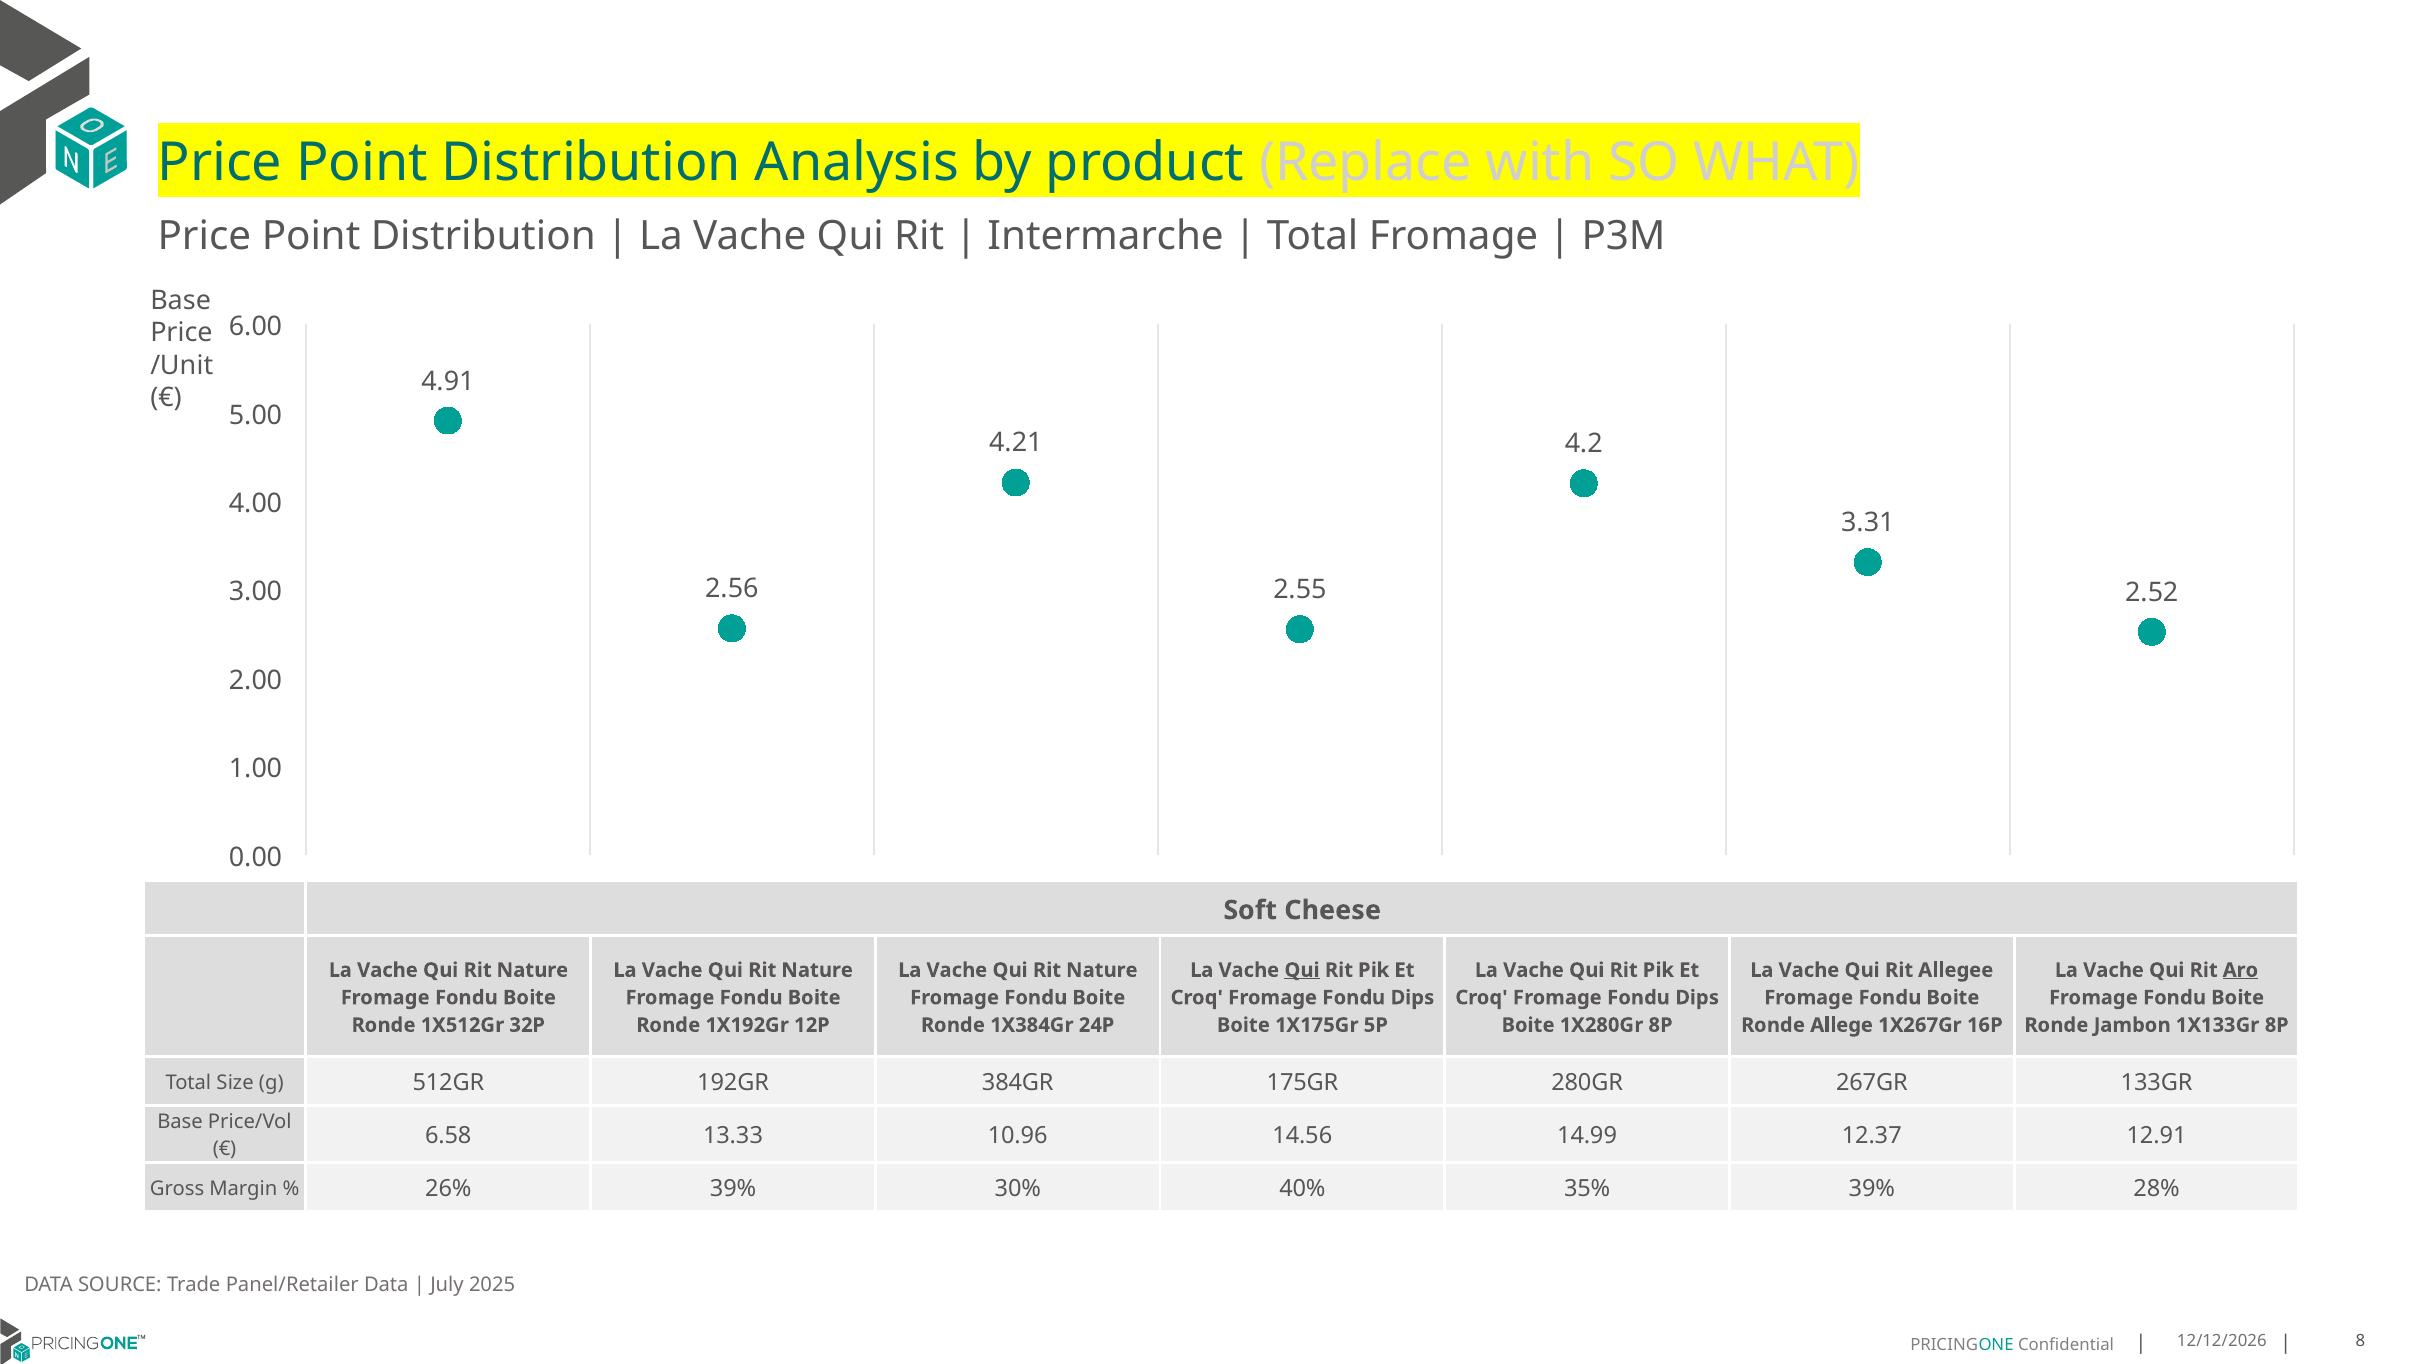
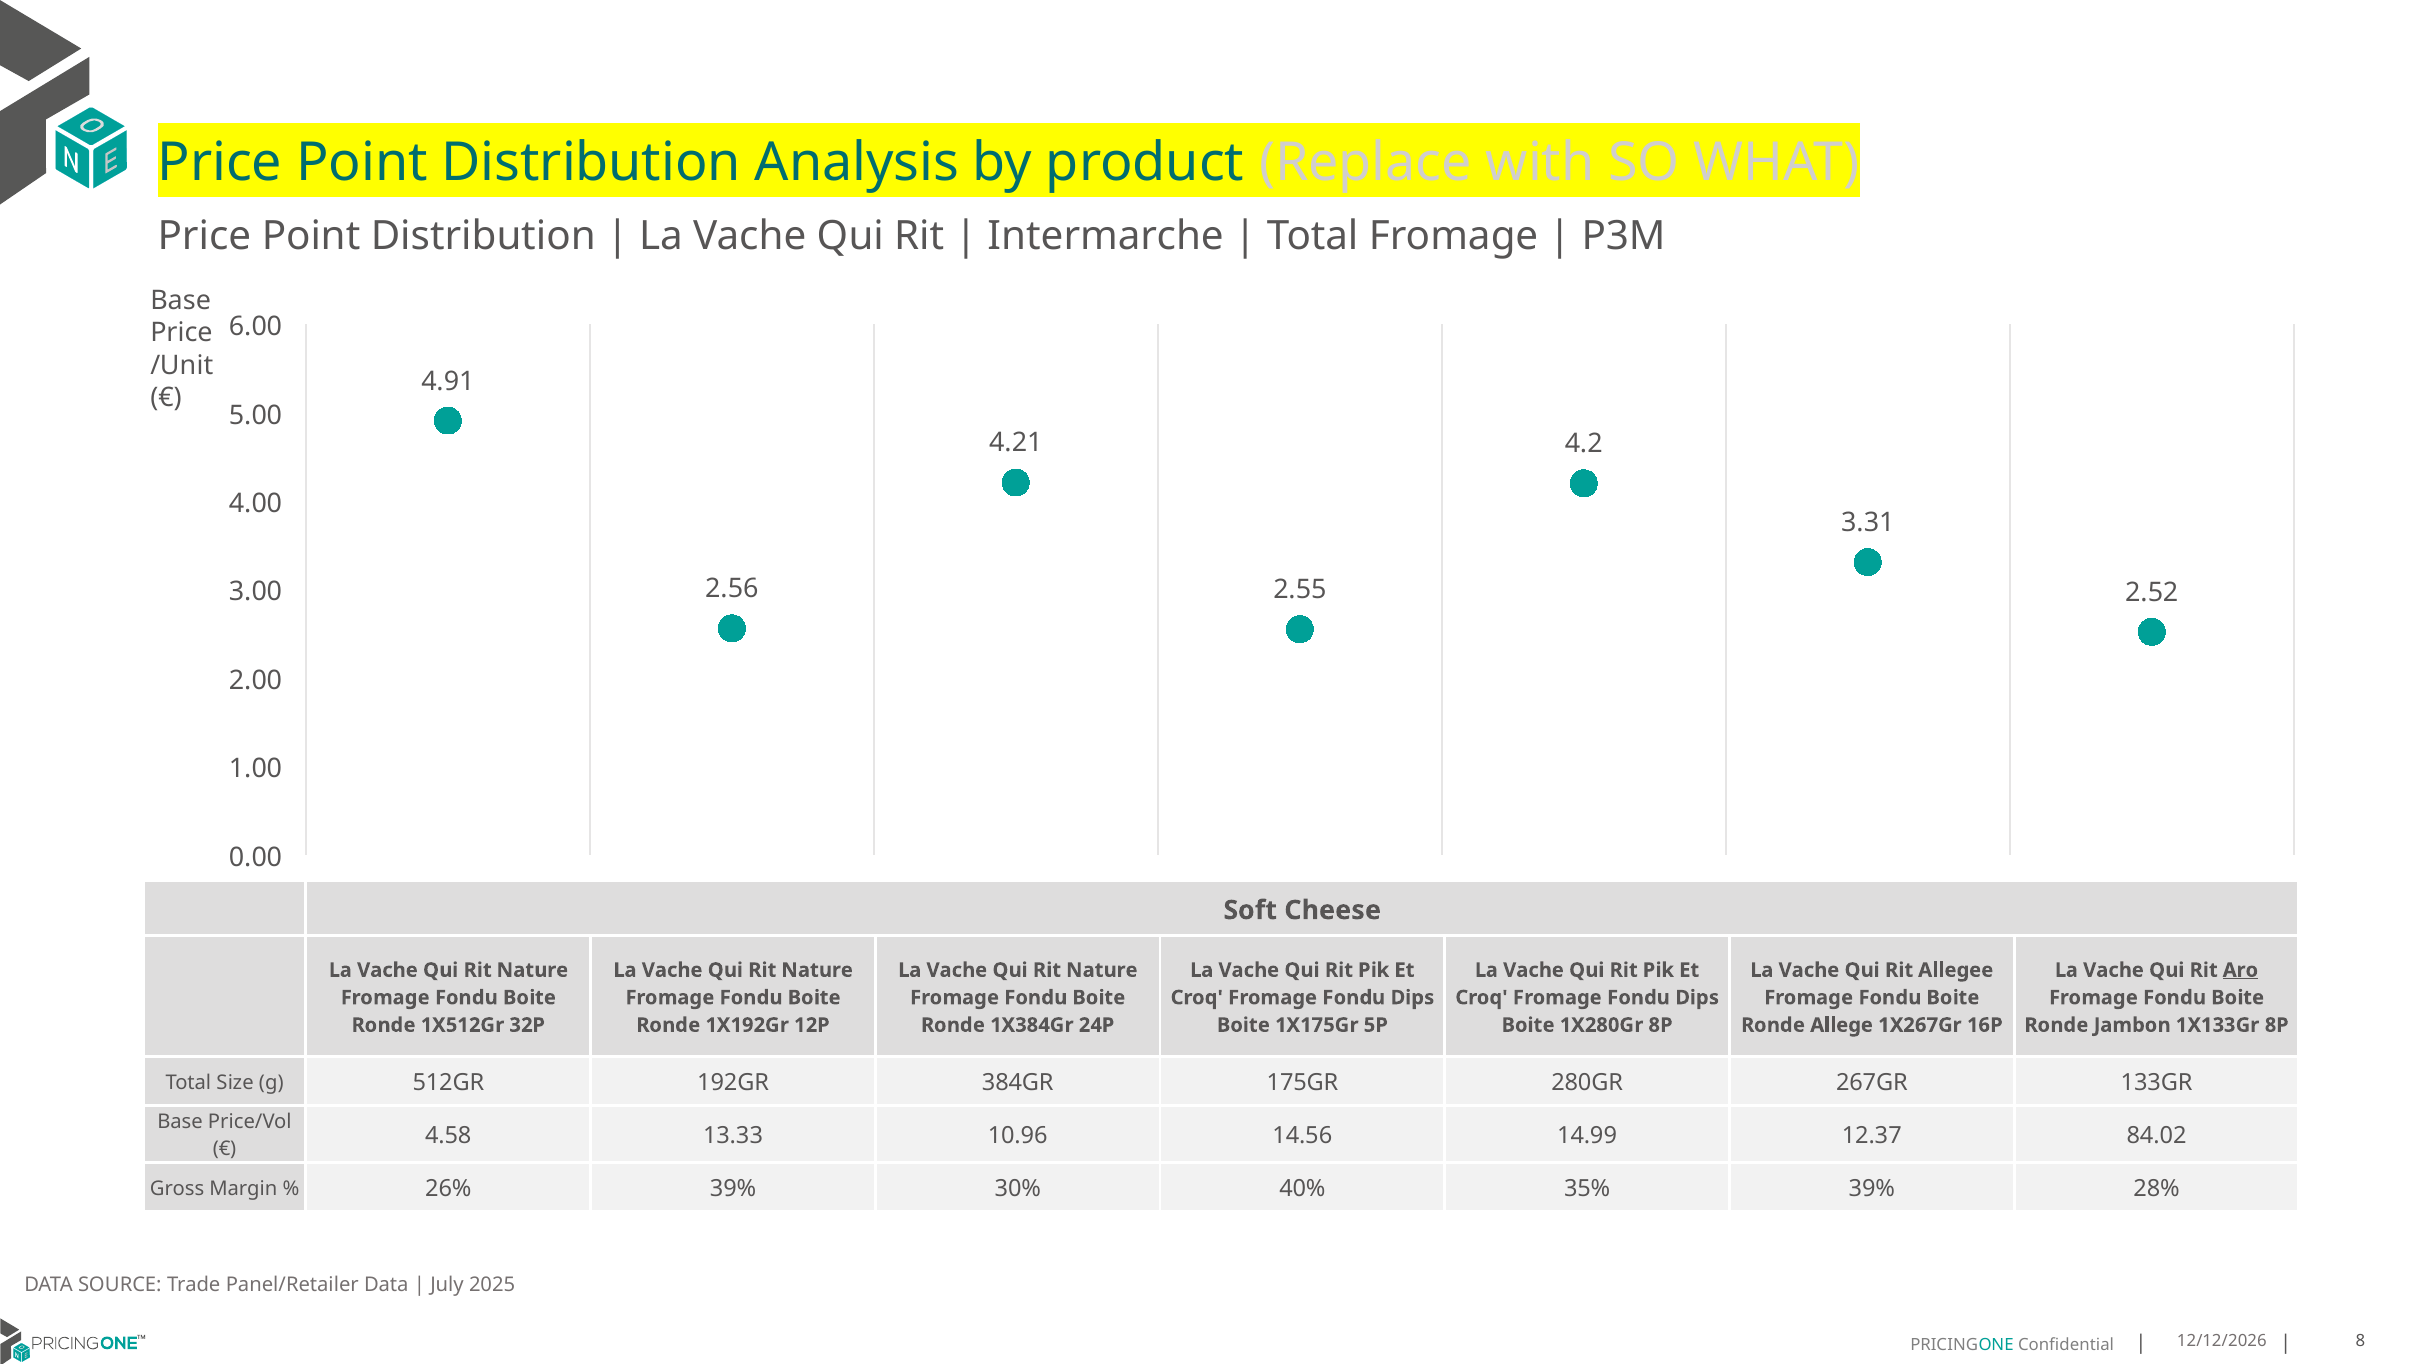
Qui underline: present -> none (1302, 970)
6.58: 6.58 -> 4.58 (448, 1136)
12.91: 12.91 -> 84.02 (2157, 1136)
